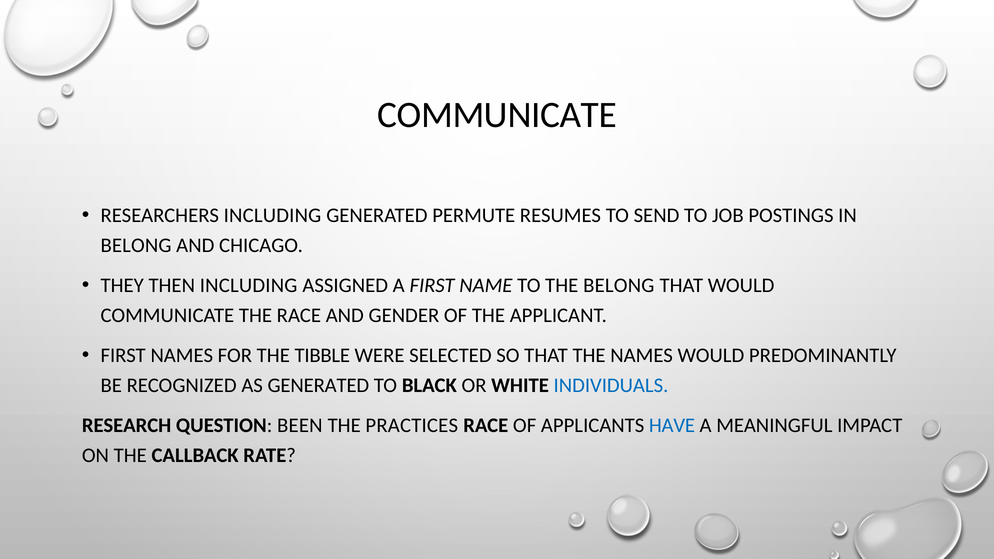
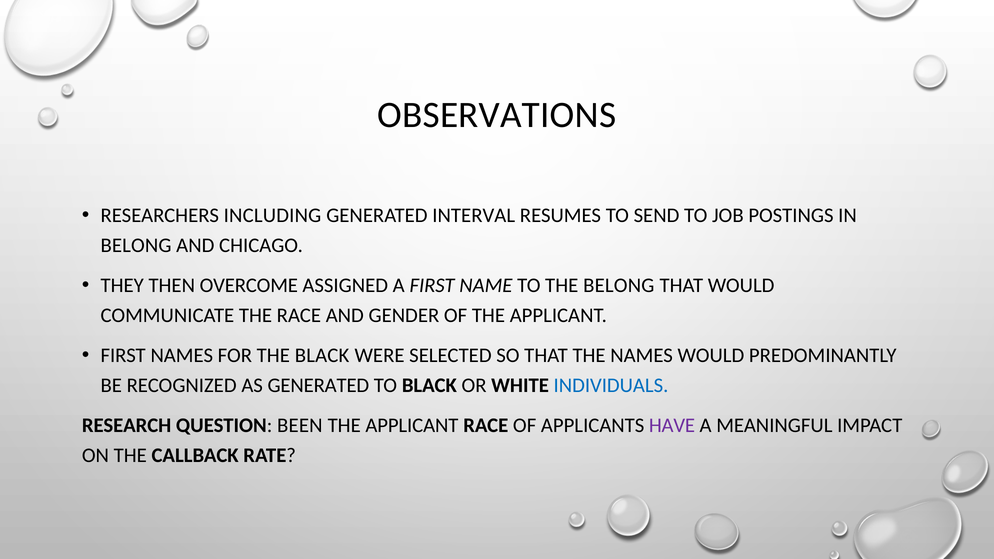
COMMUNICATE: COMMUNICATE -> OBSERVATIONS (497, 115)
PERMUTE: PERMUTE -> INTERVAL (474, 216)
THEN INCLUDING: INCLUDING -> OVERCOME (249, 286)
THE TIBBLE: TIBBLE -> BLACK (322, 356)
PRACTICES: PRACTICES -> APPLICANT (412, 426)
HAVE colour: blue -> purple (672, 426)
